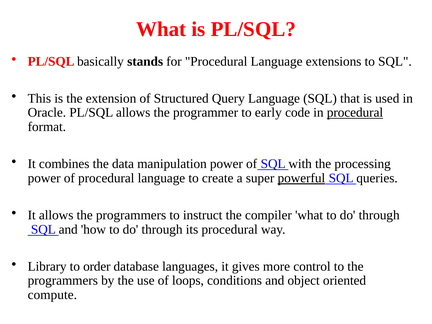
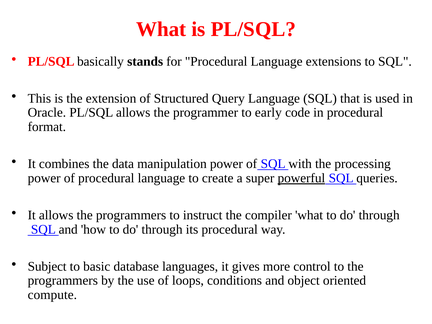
procedural underline: present -> none (355, 113)
Library: Library -> Subject (47, 266)
order: order -> basic (97, 266)
